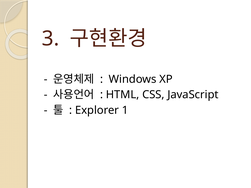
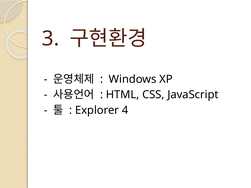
1: 1 -> 4 (125, 110)
